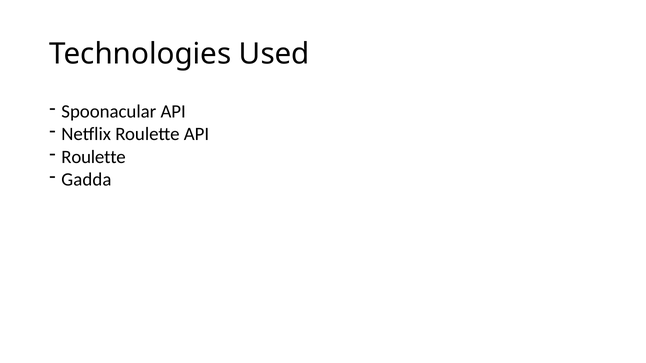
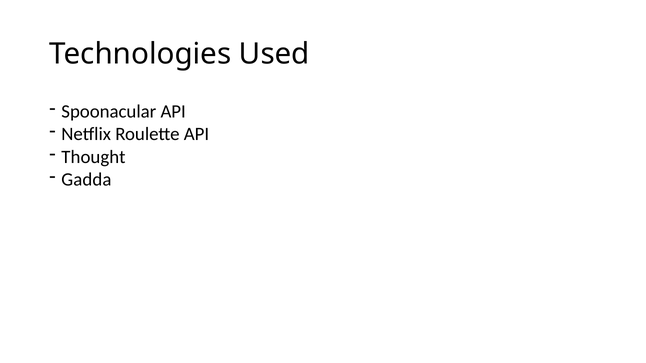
Roulette: Roulette -> Thought (93, 157)
